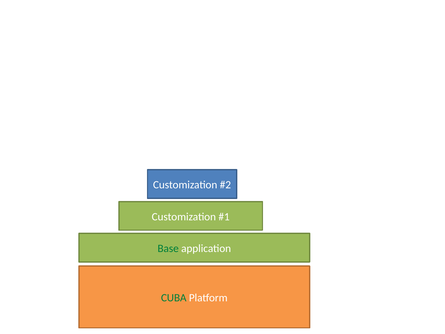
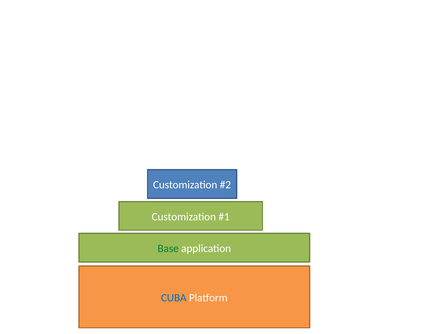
CUBA colour: green -> blue (174, 297)
